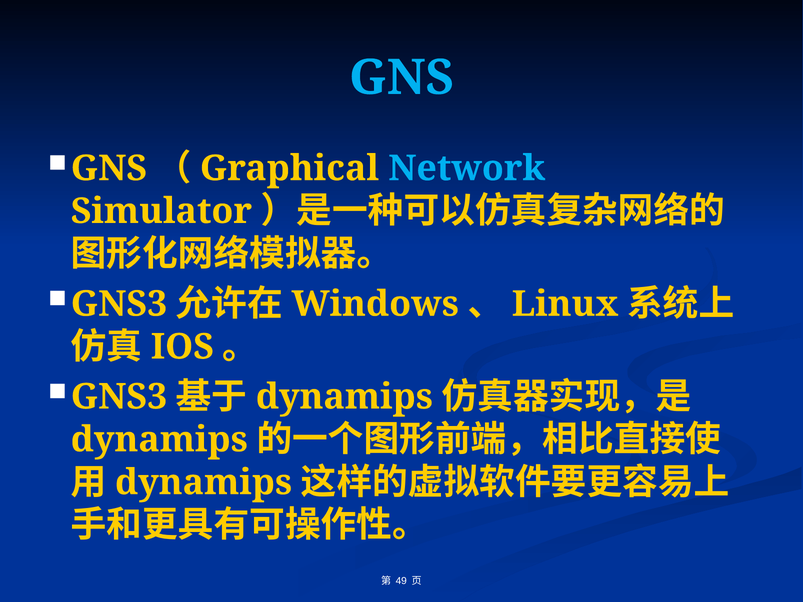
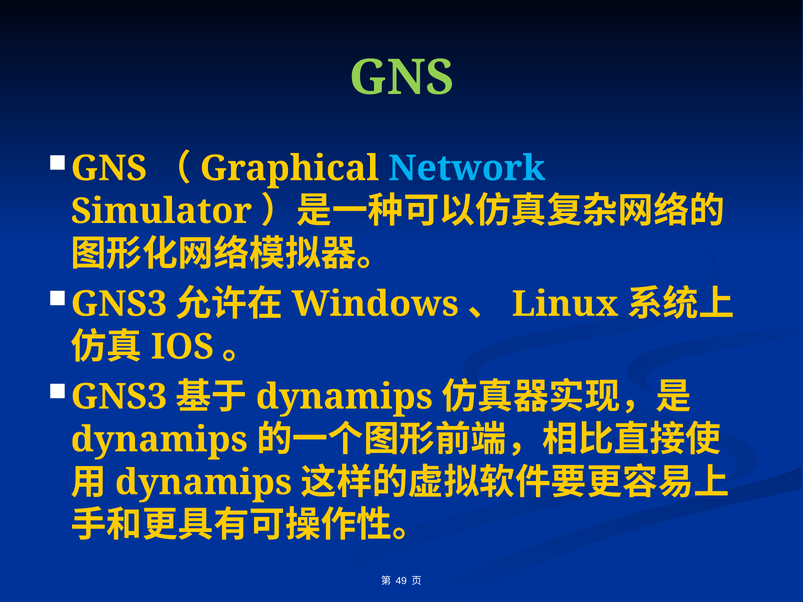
GNS colour: light blue -> light green (401, 78)
